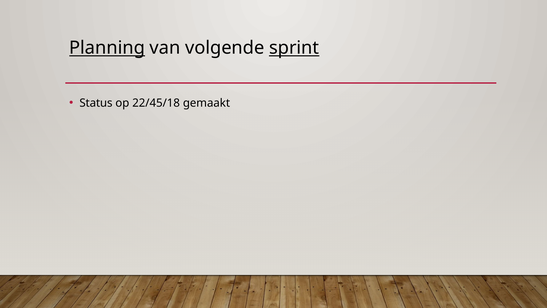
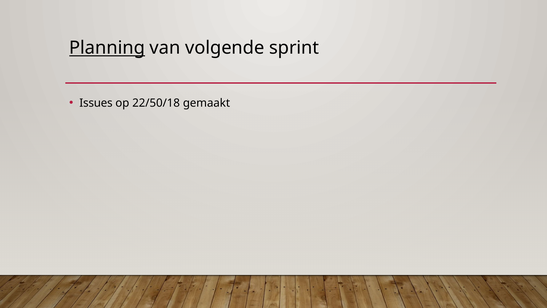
sprint underline: present -> none (294, 48)
Status: Status -> Issues (96, 103)
22/45/18: 22/45/18 -> 22/50/18 (156, 103)
